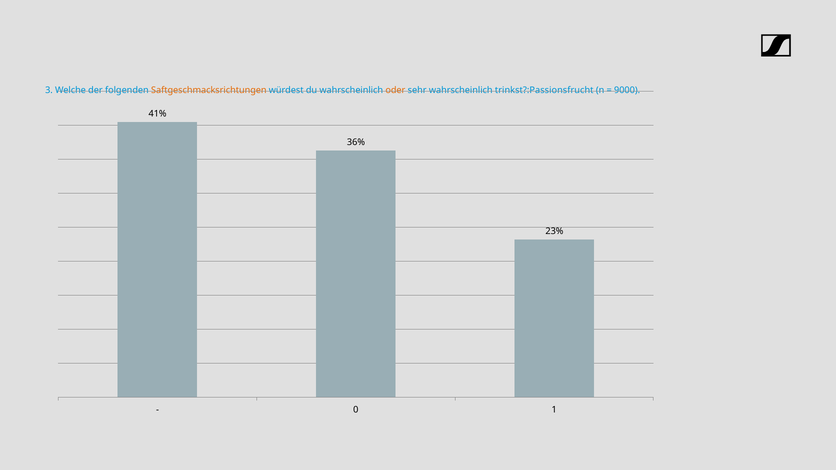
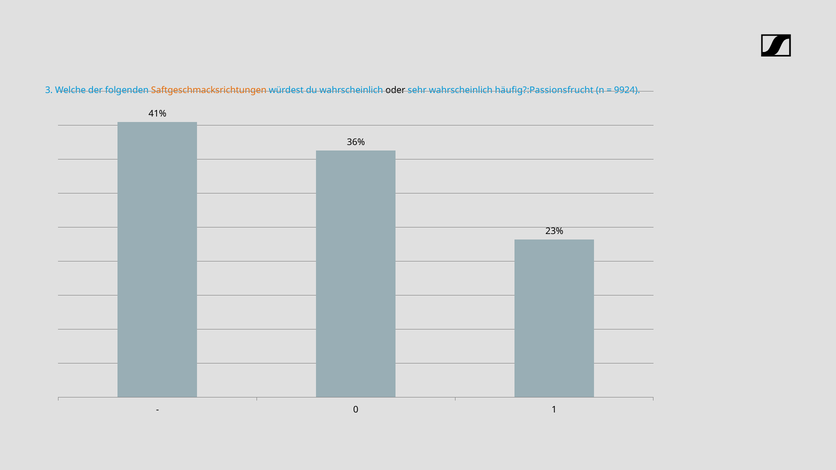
oder colour: orange -> black (395, 90)
trinkst?:Passionsfrucht: trinkst?:Passionsfrucht -> häufig?:Passionsfrucht (544, 90)
9000: 9000 -> 9924 (627, 90)
